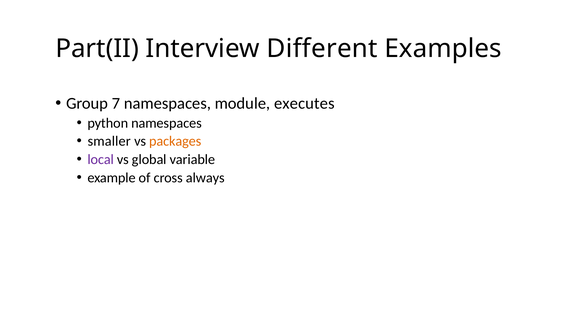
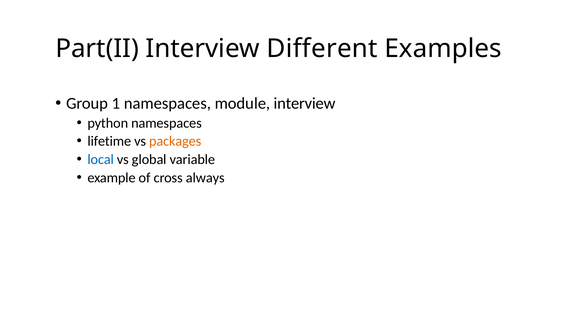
7: 7 -> 1 (116, 104)
module executes: executes -> interview (304, 104)
smaller: smaller -> lifetime (109, 141)
local colour: purple -> blue (101, 160)
